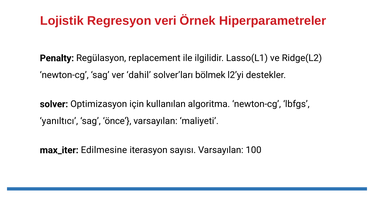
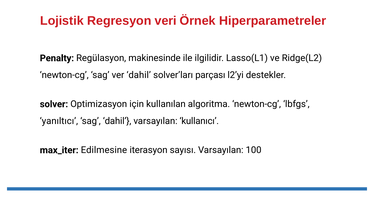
replacement: replacement -> makinesinde (155, 58)
bölmek: bölmek -> parçası (210, 75)
sag önce: önce -> dahil (117, 121)
maliyeti: maliyeti -> kullanıcı (199, 121)
